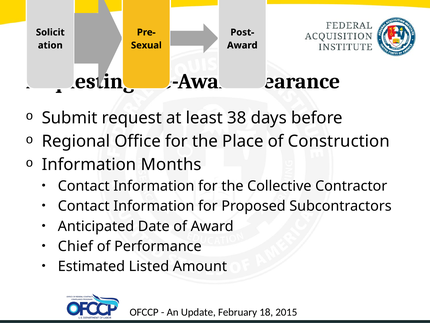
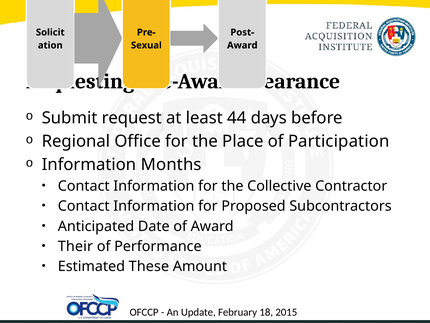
38: 38 -> 44 (237, 118)
Construction: Construction -> Participation (339, 141)
Chief: Chief -> Their (75, 246)
Listed: Listed -> These (149, 266)
